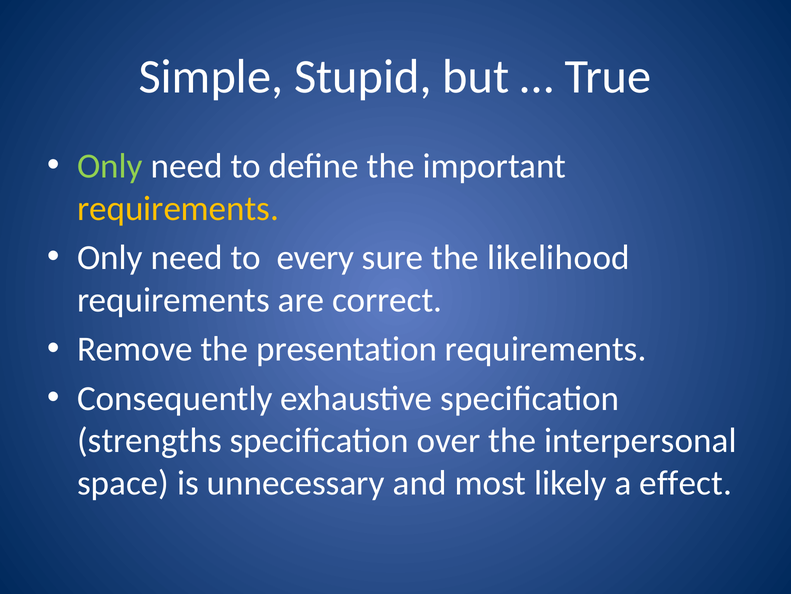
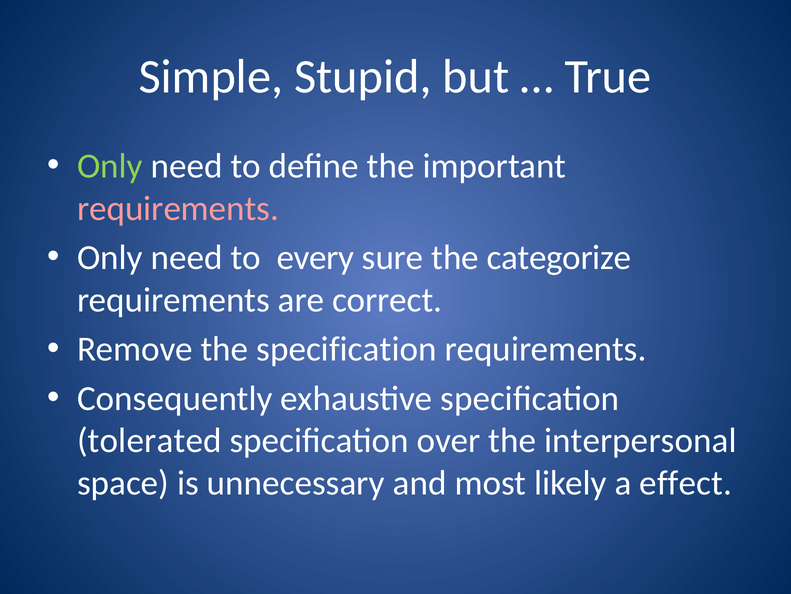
requirements colour: yellow -> pink (178, 208)
likelihood: likelihood -> categorize (559, 257)
the presentation: presentation -> specification (346, 349)
strengths: strengths -> tolerated (149, 440)
